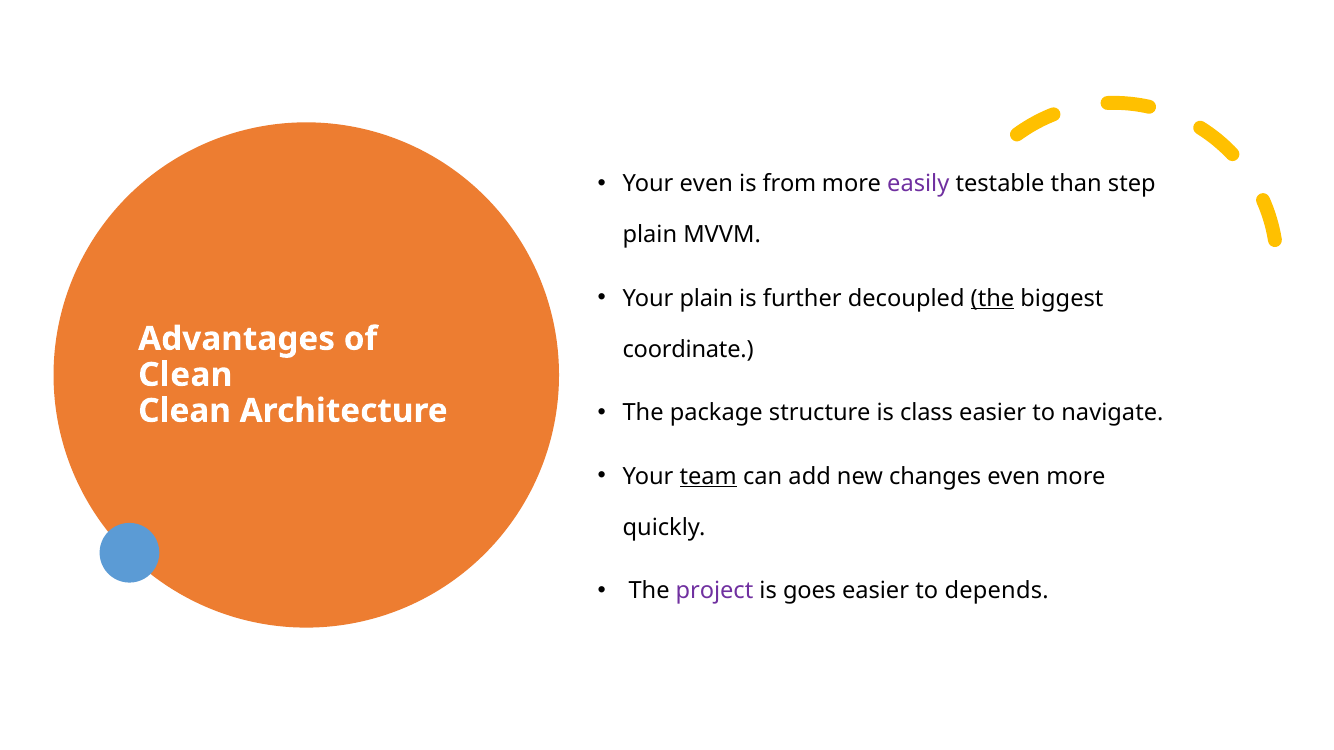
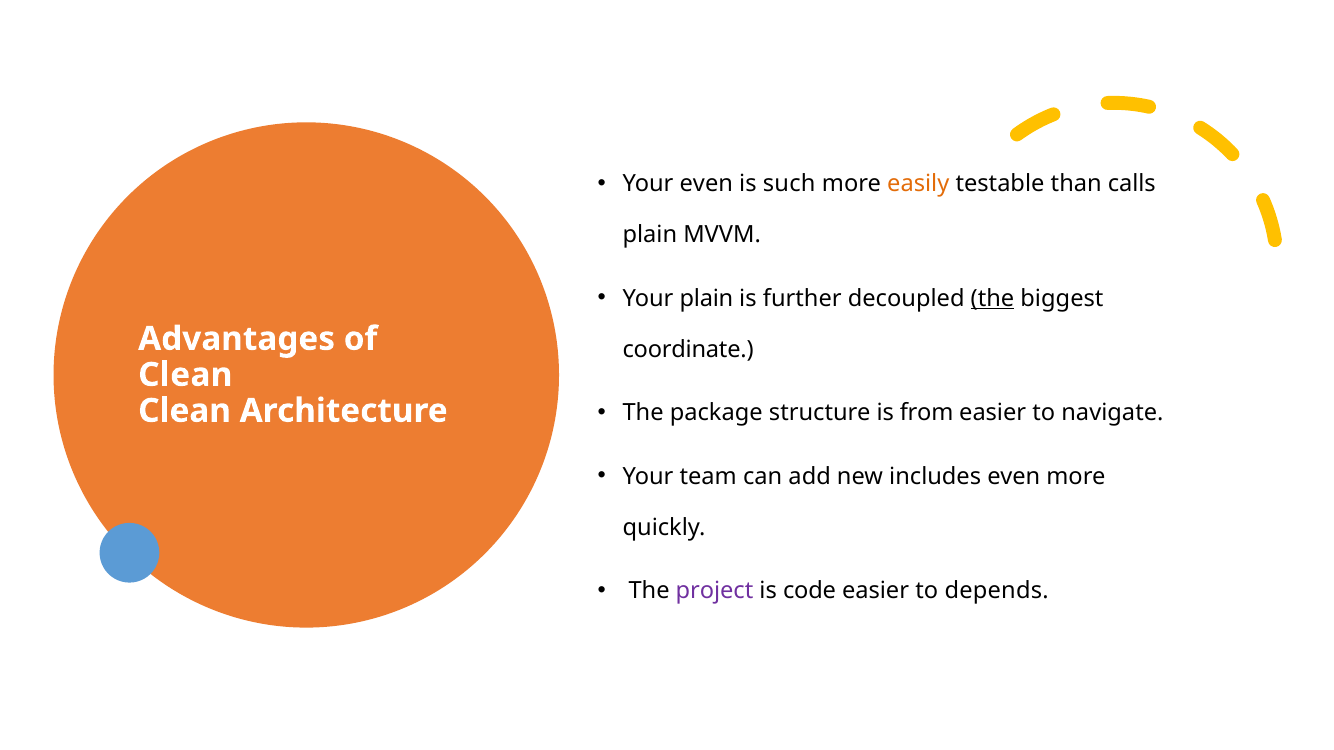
from: from -> such (789, 184)
easily colour: purple -> orange (918, 184)
step: step -> calls (1132, 184)
class: class -> from (927, 413)
team underline: present -> none (708, 477)
changes: changes -> includes (935, 477)
goes: goes -> code (810, 591)
